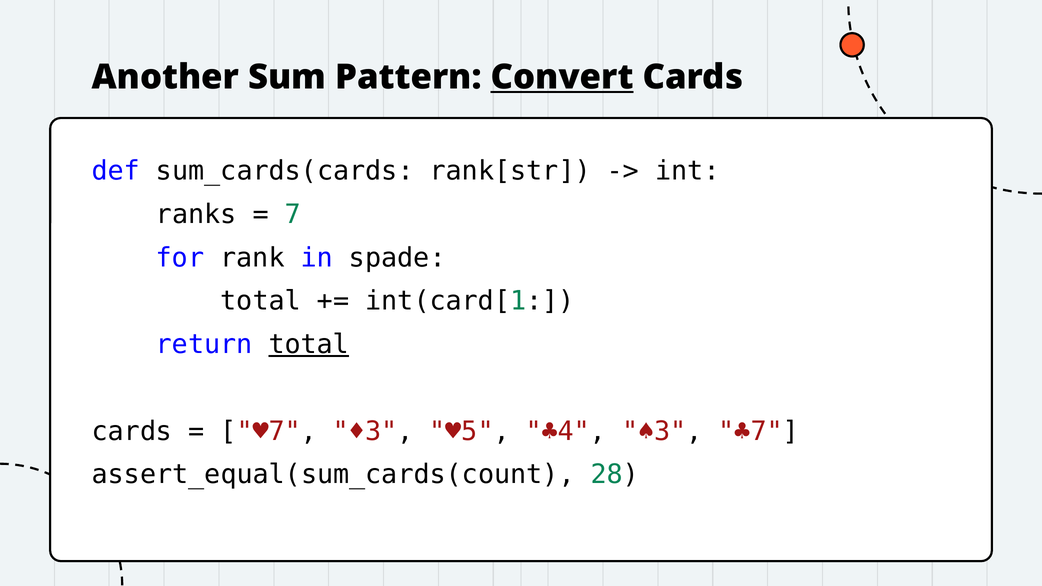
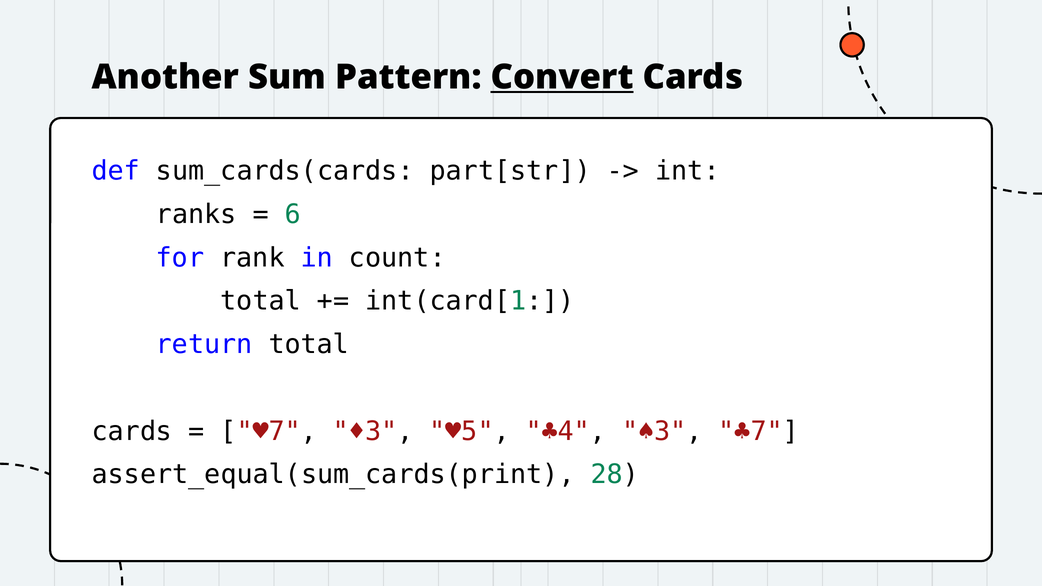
rank[str: rank[str -> part[str (510, 171)
7: 7 -> 6 (293, 214)
spade: spade -> count (397, 258)
total underline: present -> none (309, 345)
assert_equal(sum_cards(count: assert_equal(sum_cards(count -> assert_equal(sum_cards(print (333, 475)
